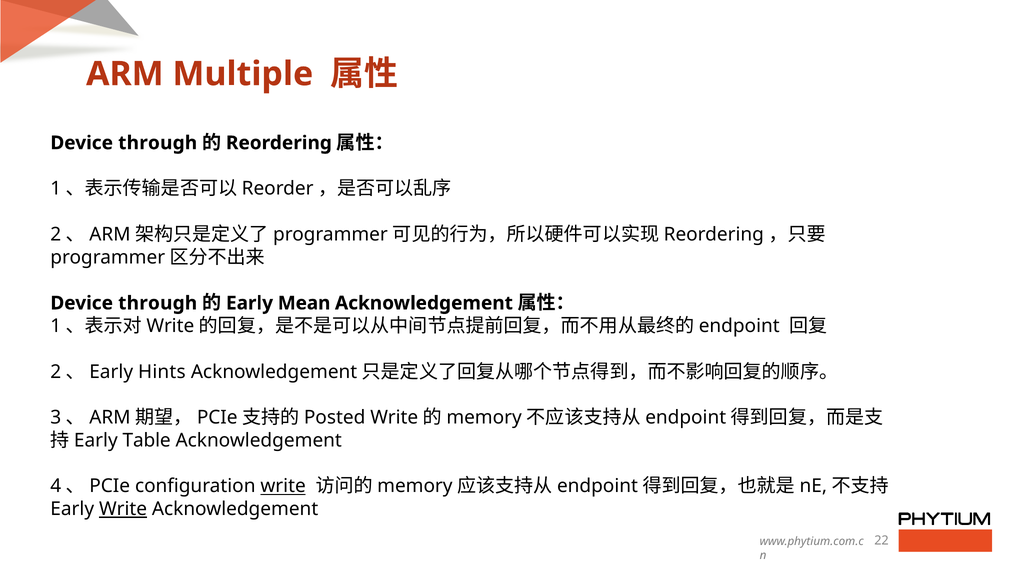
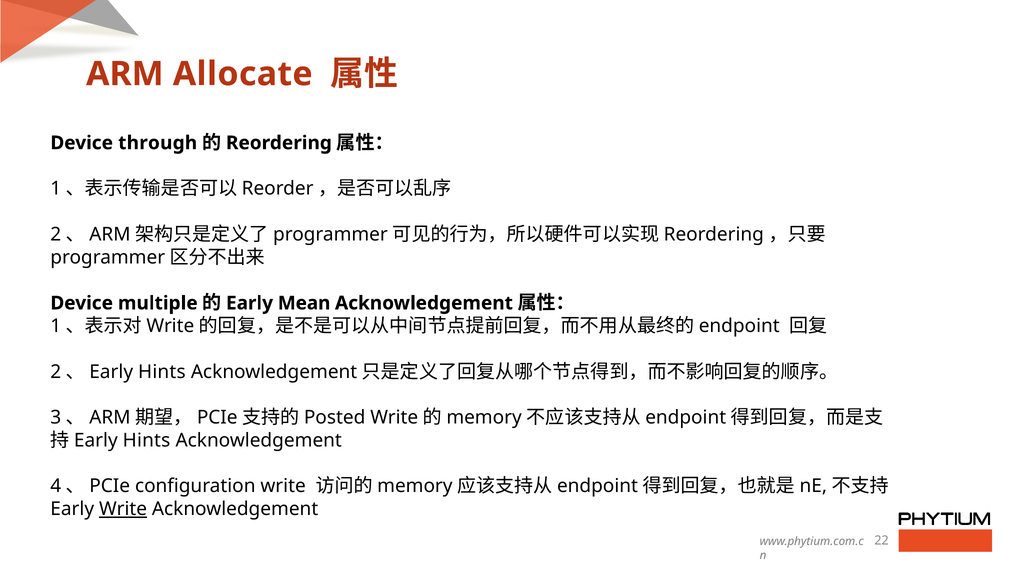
Multiple: Multiple -> Allocate (243, 74)
through: through -> multiple (158, 303)
Table: Table -> Hints (147, 440)
write underline: present -> none (283, 486)
